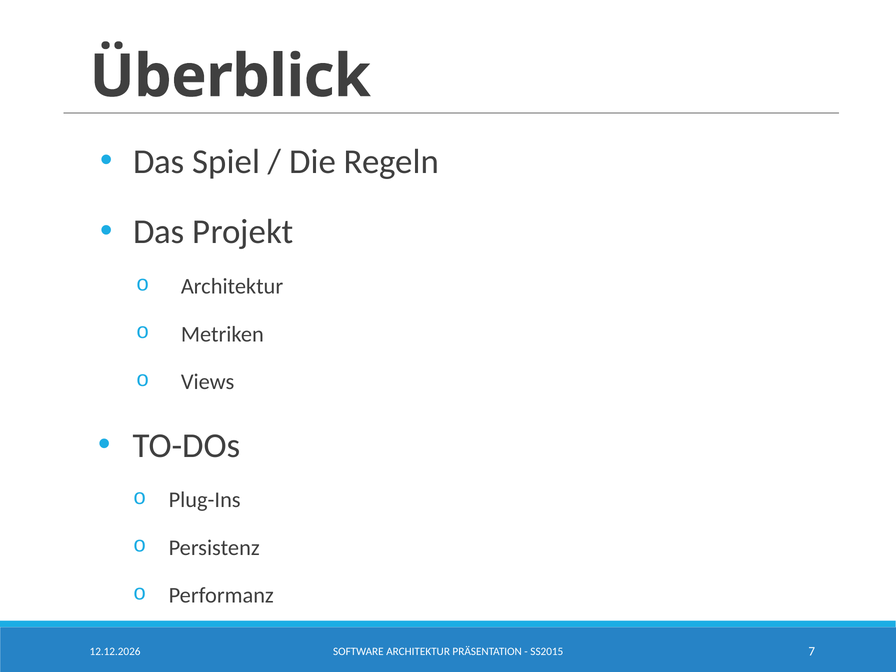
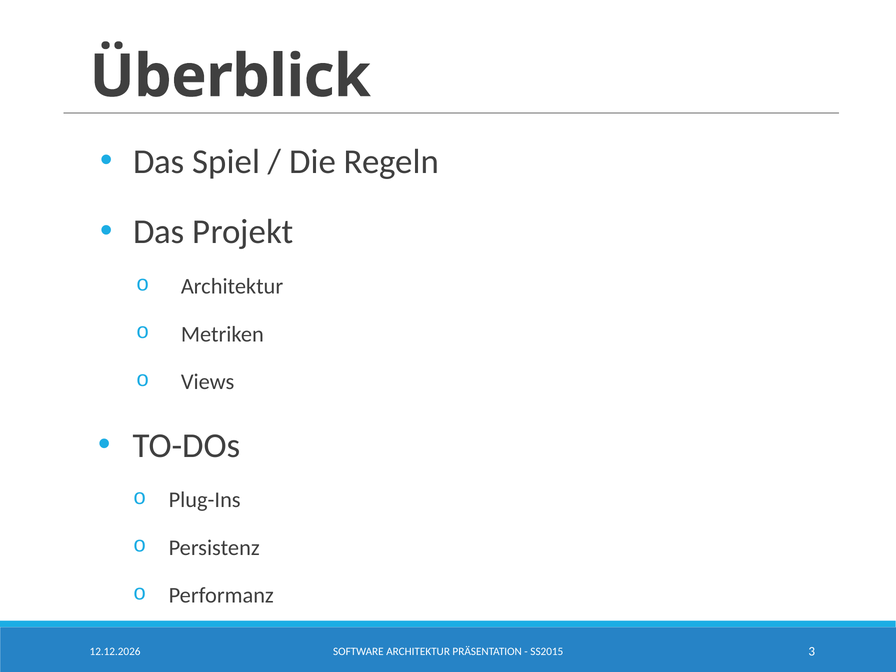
7: 7 -> 3 (812, 652)
